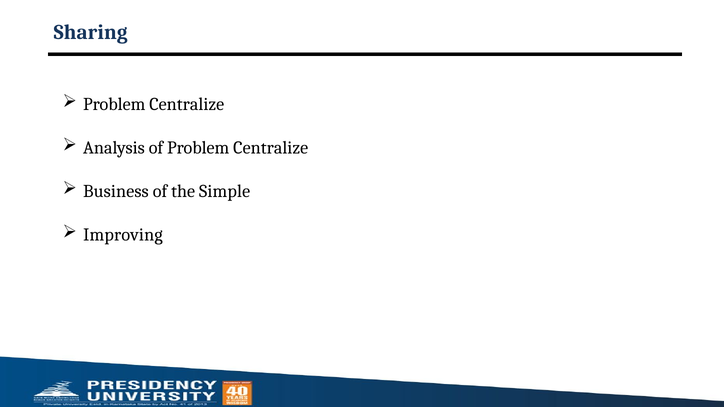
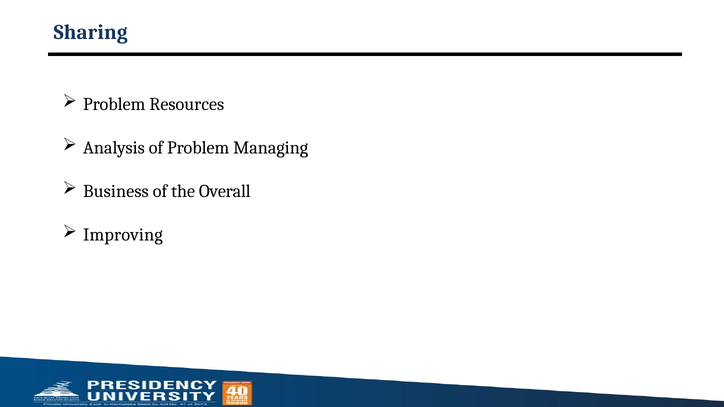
Centralize: Centralize -> Resources (187, 104)
of Problem Centralize: Centralize -> Managing (271, 148)
Simple: Simple -> Overall (225, 191)
